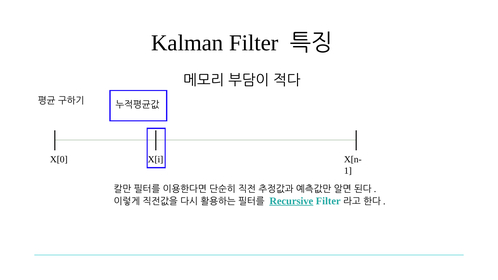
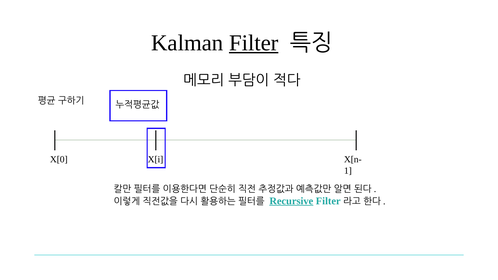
Filter underline: none -> present (254, 43)
